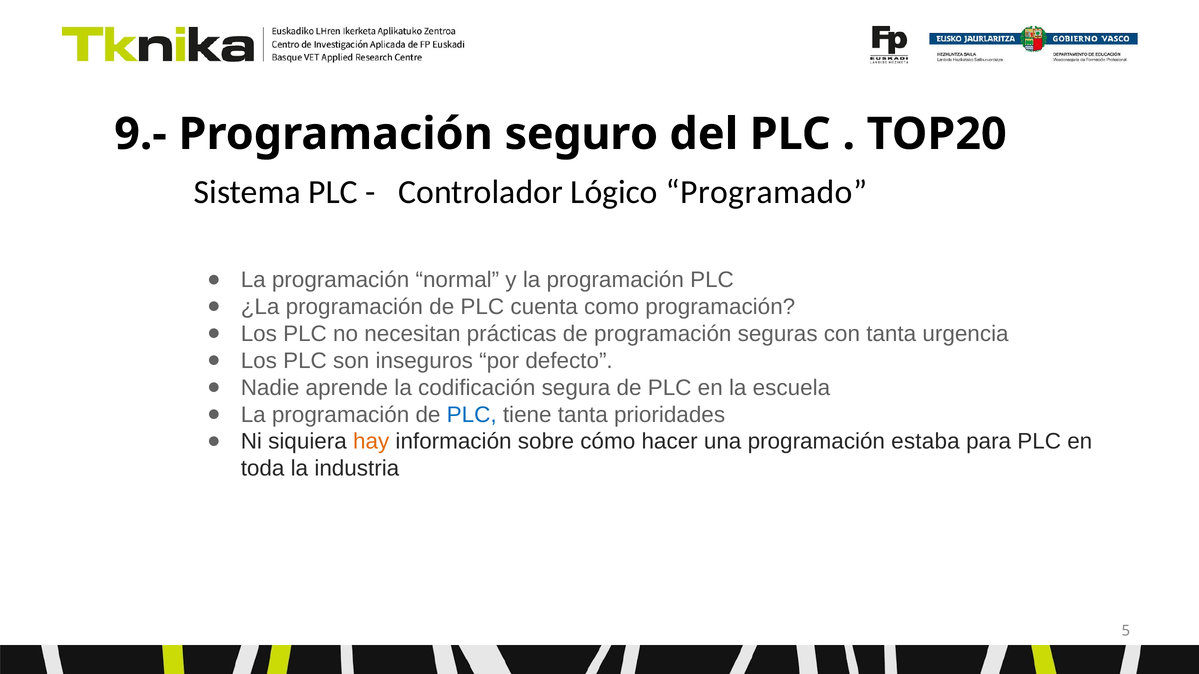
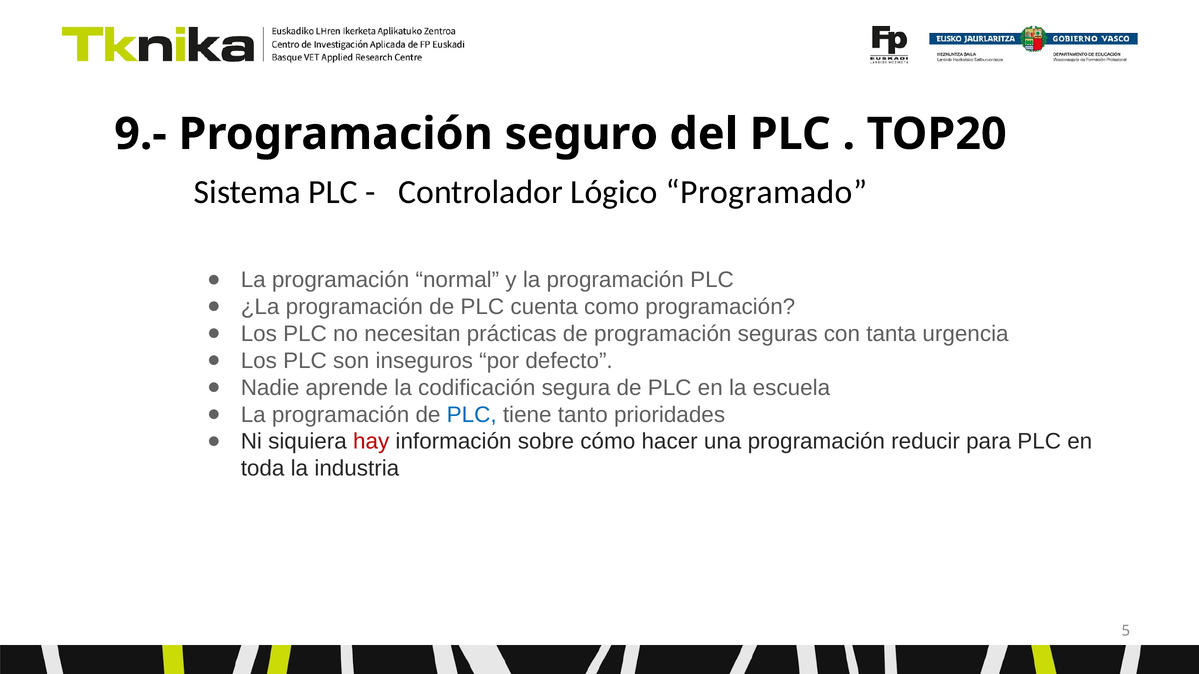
tiene tanta: tanta -> tanto (583, 415)
hay colour: orange -> red (371, 442)
estaba: estaba -> reducir (926, 442)
